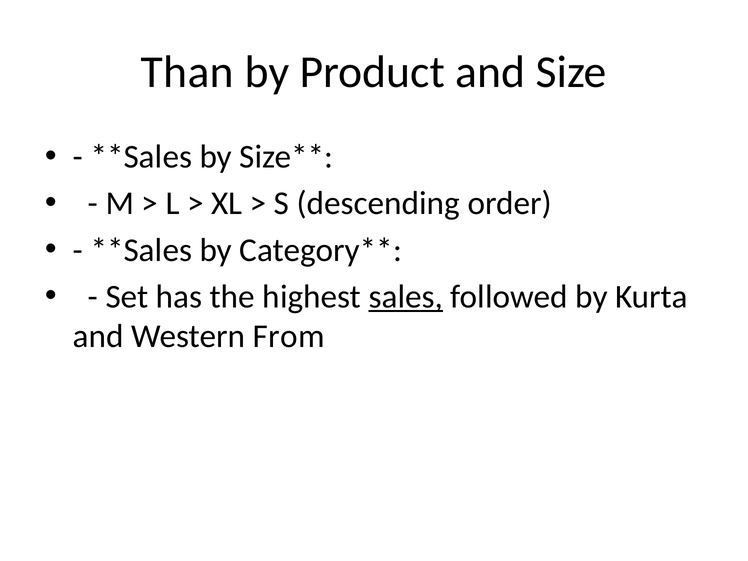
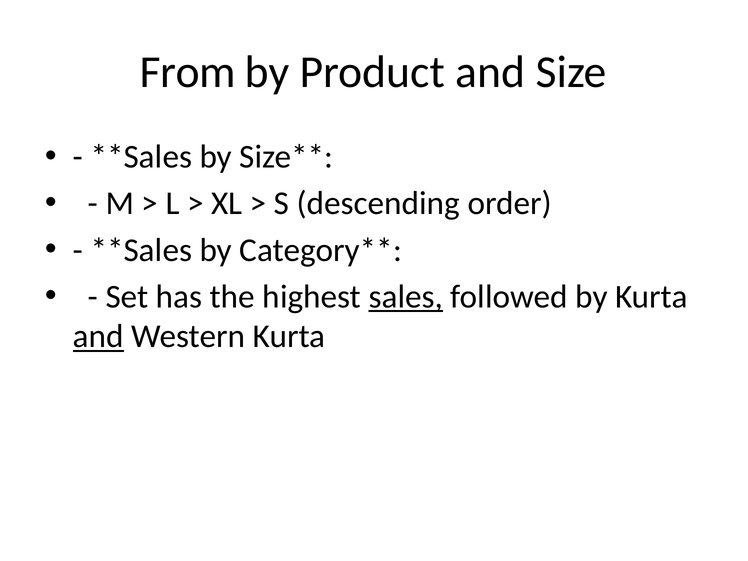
Than: Than -> From (188, 72)
and underline: none -> present (98, 336)
Western From: From -> Kurta (289, 336)
